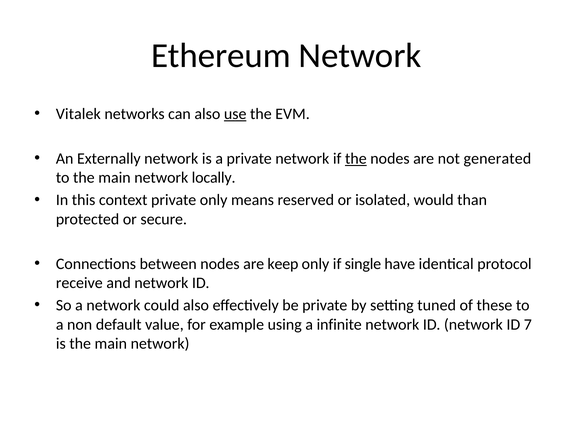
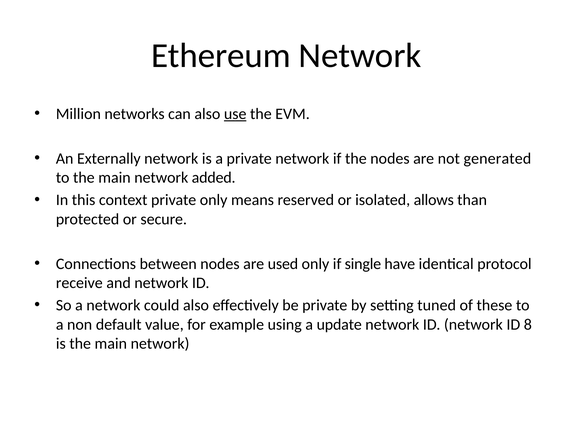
Vitalek: Vitalek -> Million (78, 114)
the underline: present -> none (356, 158)
locally: locally -> added (214, 178)
would: would -> allows (434, 200)
keep: keep -> used (283, 264)
infinite: infinite -> update (339, 324)
7: 7 -> 8 (528, 324)
